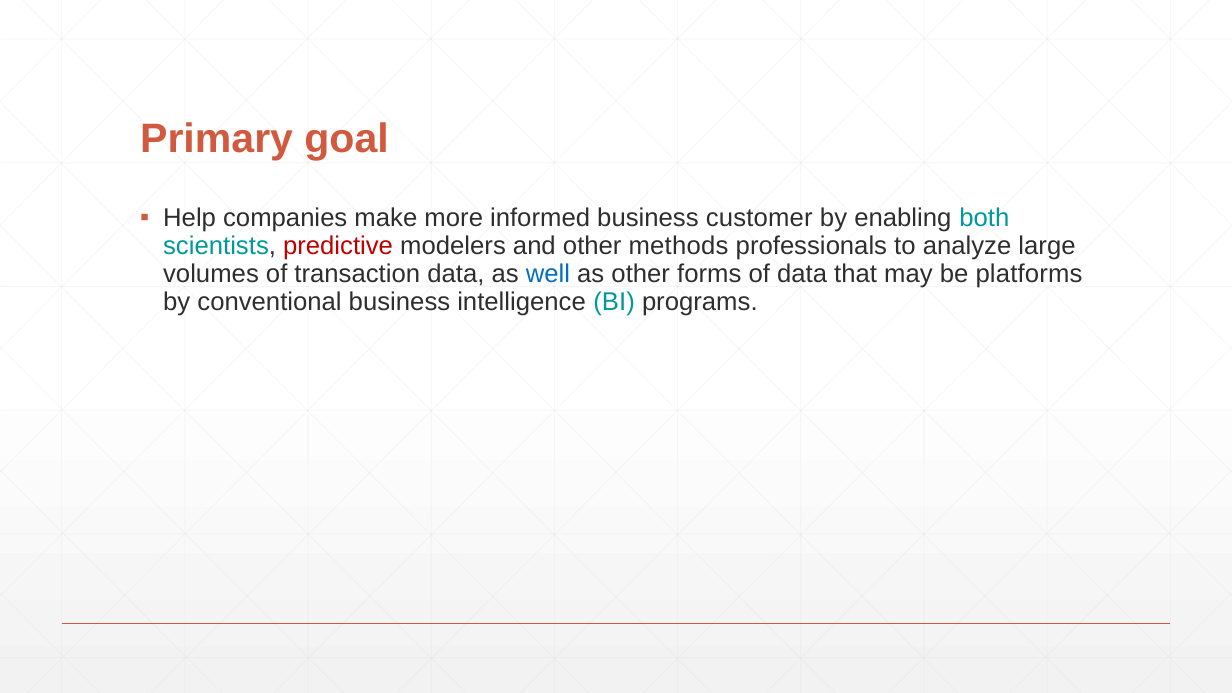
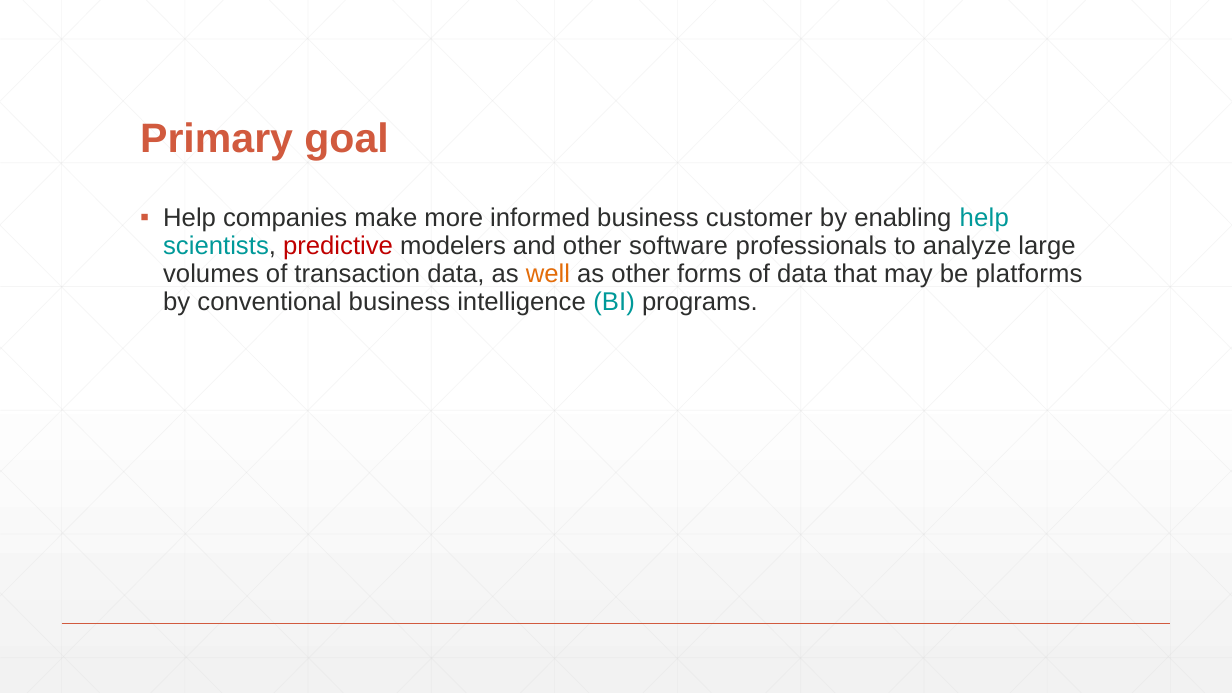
enabling both: both -> help (984, 219)
methods: methods -> software (678, 246)
well colour: blue -> orange (548, 274)
